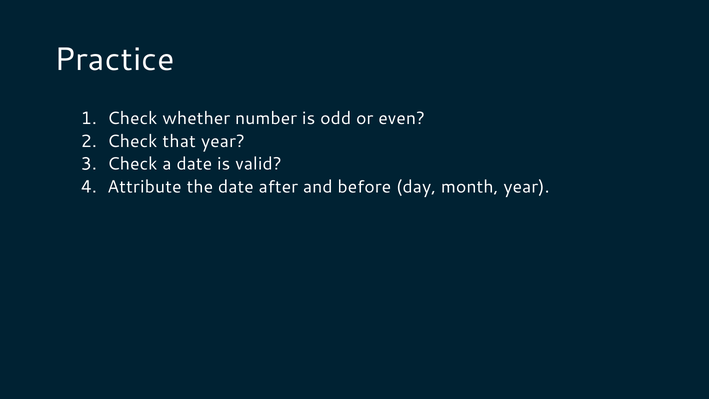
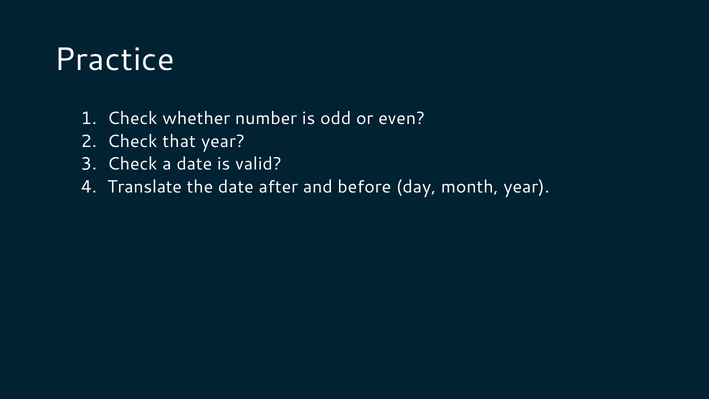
Attribute: Attribute -> Translate (145, 187)
